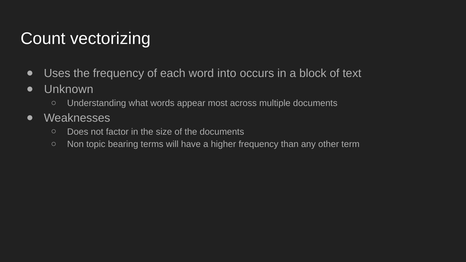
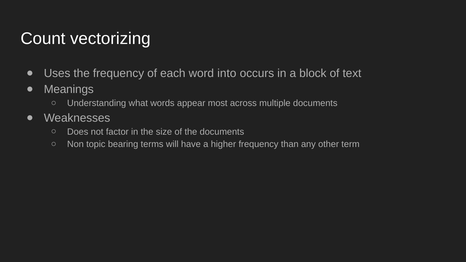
Unknown: Unknown -> Meanings (69, 89)
